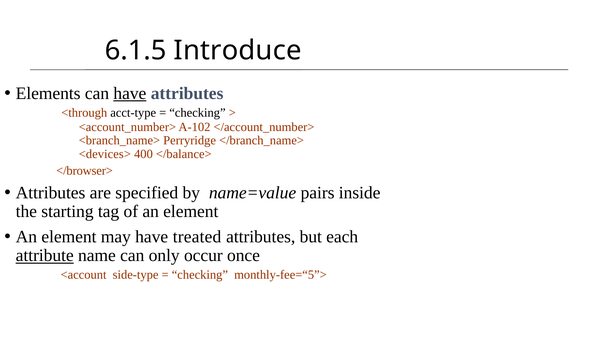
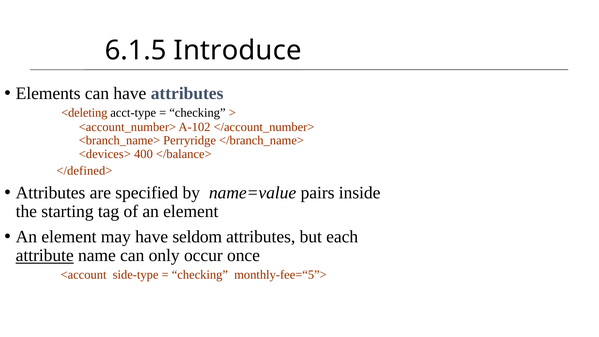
have underline: present -> none (130, 93)
<through: <through -> <deleting (84, 113)
</browser>: </browser> -> </defined> (84, 171)
treated: treated -> seldom (197, 237)
